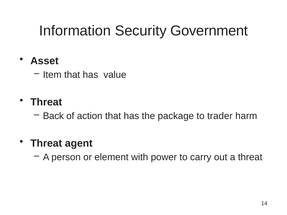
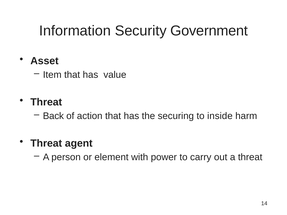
package: package -> securing (176, 116)
trader: trader -> inside (220, 116)
